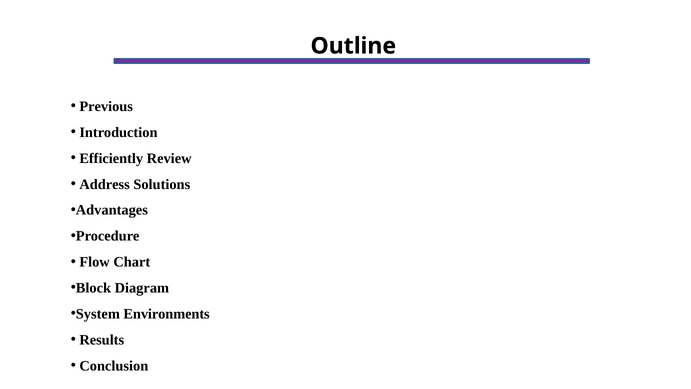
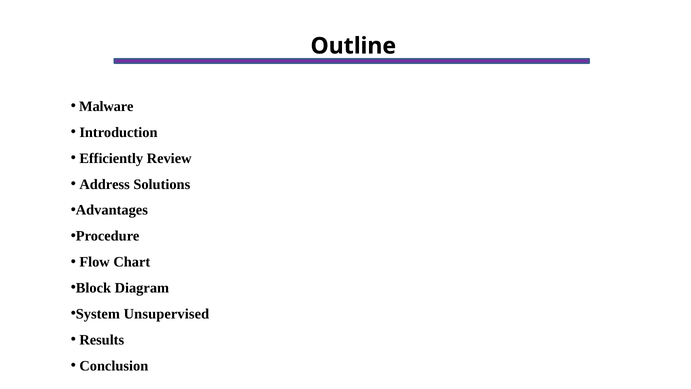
Previous: Previous -> Malware (106, 106)
Environments: Environments -> Unsupervised (166, 314)
